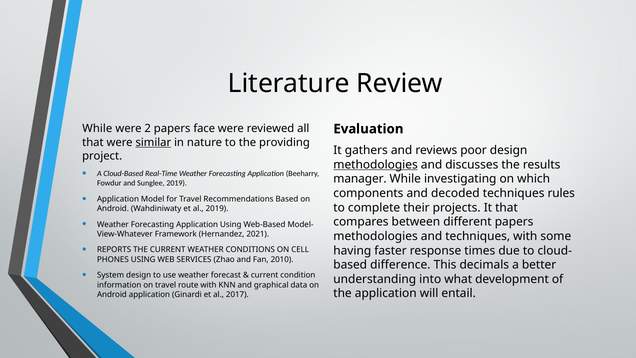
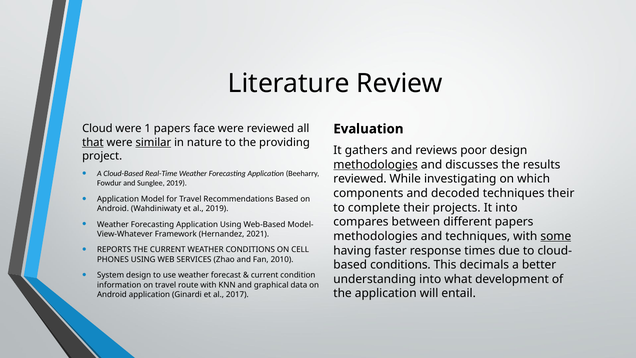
While: While -> Cloud (97, 129)
2: 2 -> 1 (148, 129)
that underline: none -> present (93, 142)
manager: manager -> reviewed (360, 179)
techniques rules: rules -> their (561, 193)
It that: that -> into (506, 207)
some underline: none -> present (556, 236)
based difference: difference -> conditions (400, 265)
